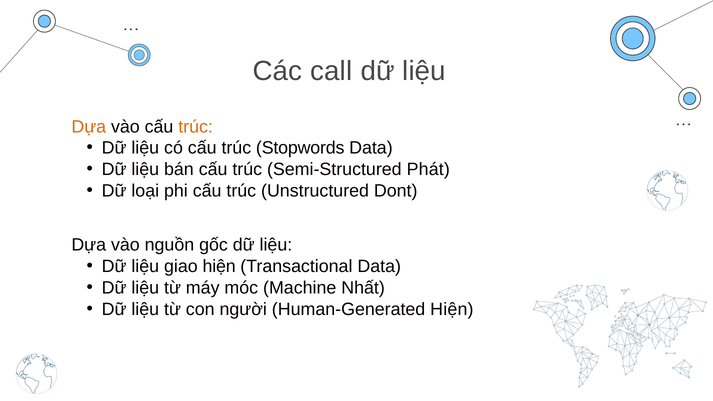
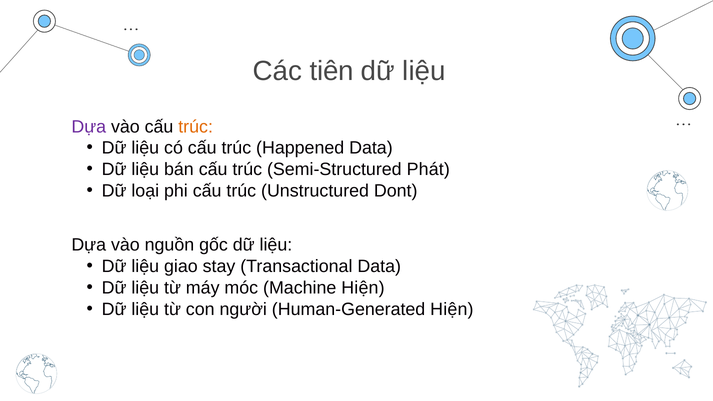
call: call -> tiên (332, 71)
Dựa colour: orange -> purple (89, 127)
Stopwords: Stopwords -> Happened (300, 148)
giao hiện: hiện -> stay (219, 266)
Machine Nhất: Nhất -> Hiện (363, 288)
